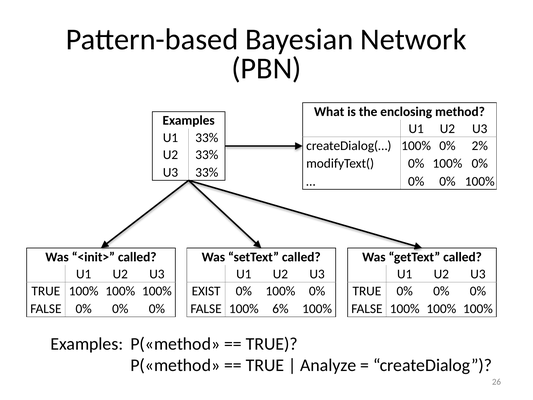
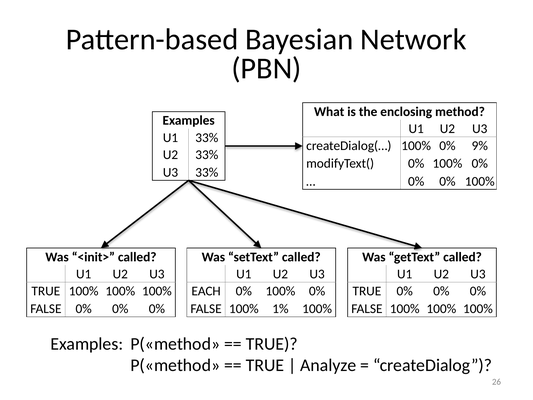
2%: 2% -> 9% (480, 146)
EXIST: EXIST -> EACH (206, 291)
6%: 6% -> 1% (280, 309)
